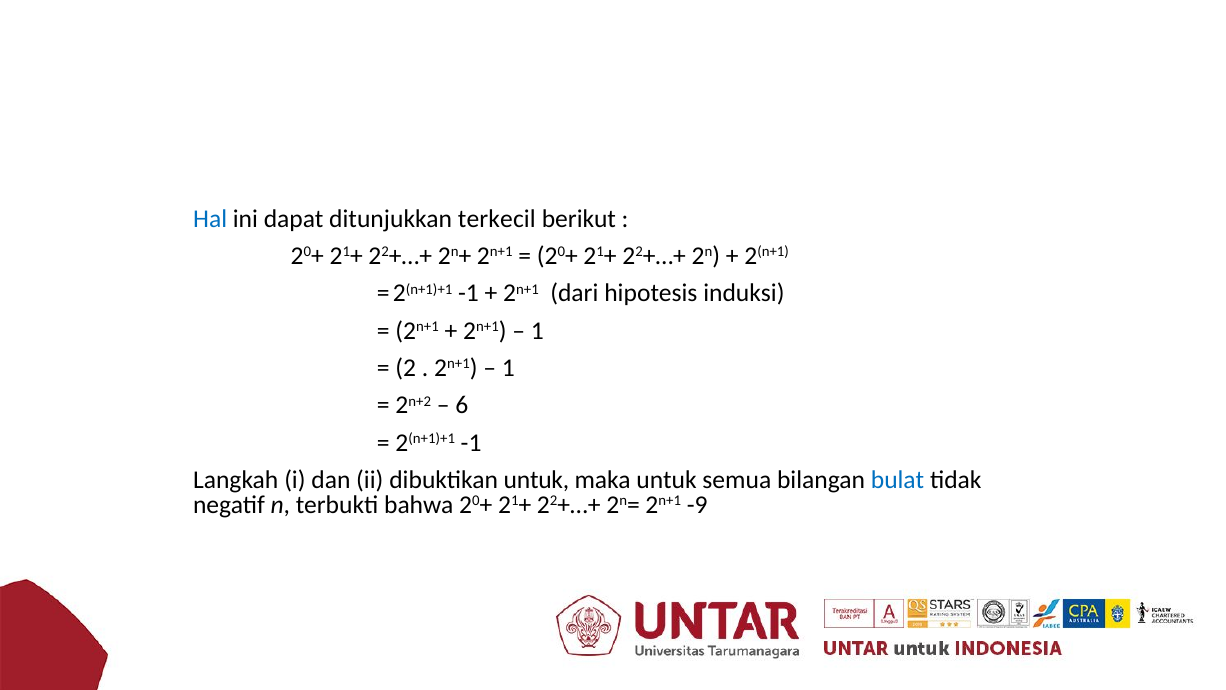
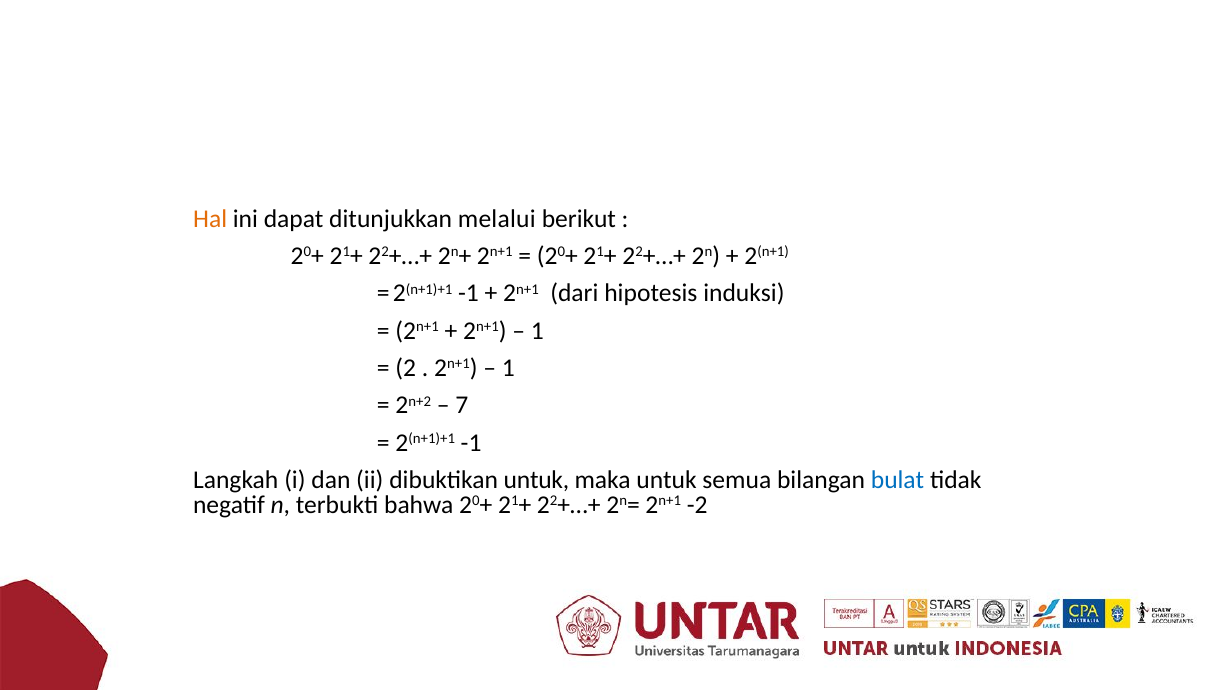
Hal colour: blue -> orange (210, 219)
terkecil: terkecil -> melalui (497, 219)
6: 6 -> 7 (462, 405)
-9: -9 -> -2 (697, 504)
